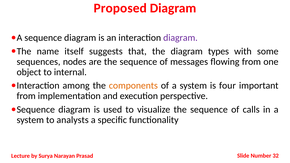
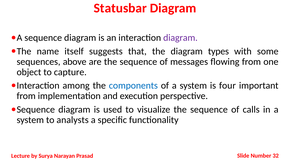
Proposed: Proposed -> Statusbar (120, 8)
nodes: nodes -> above (75, 62)
internal: internal -> capture (70, 72)
components colour: orange -> blue (133, 86)
